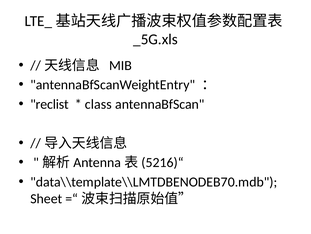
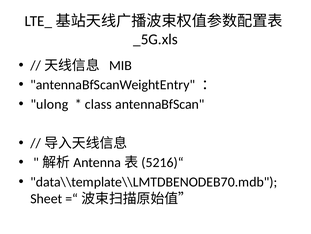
reclist: reclist -> ulong (49, 104)
